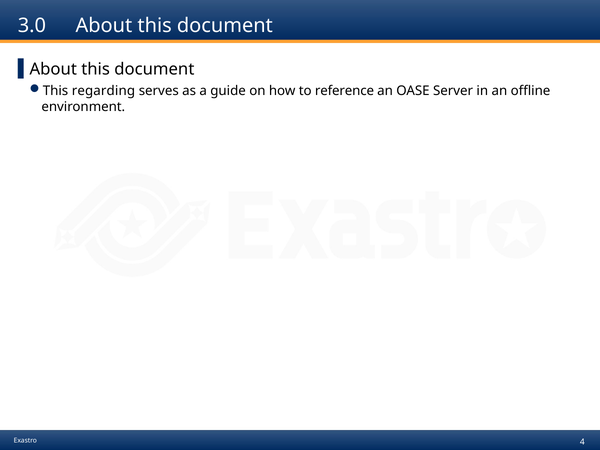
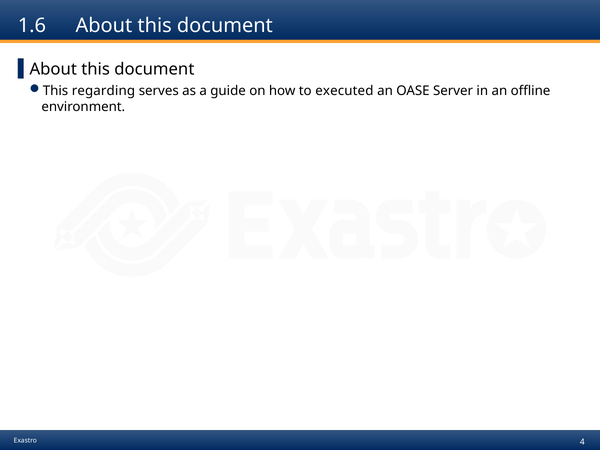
3.0: 3.0 -> 1.6 (32, 25)
reference: reference -> executed (344, 91)
